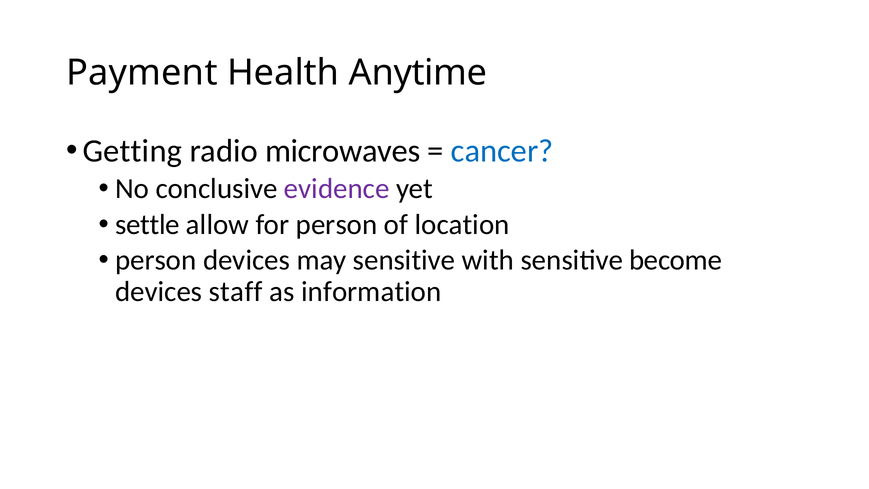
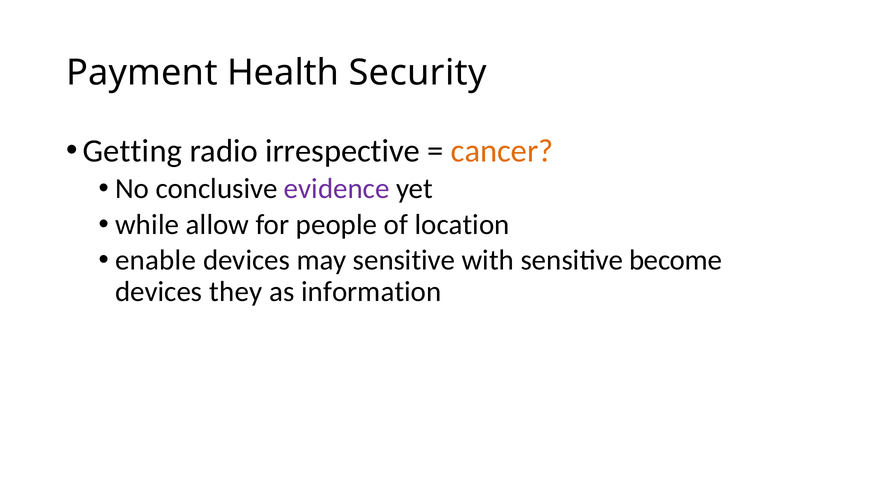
Anytime: Anytime -> Security (418, 73)
microwaves: microwaves -> irrespective (343, 151)
cancer colour: blue -> orange (502, 151)
settle: settle -> while (147, 224)
for person: person -> people (337, 224)
person: person -> enable (156, 260)
staff: staff -> they (236, 292)
